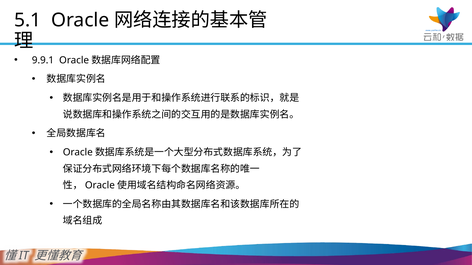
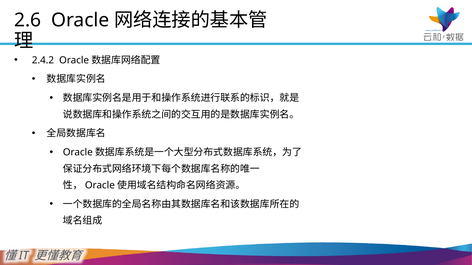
5.1: 5.1 -> 2.6 (28, 20)
9.9.1: 9.9.1 -> 2.4.2 (43, 60)
